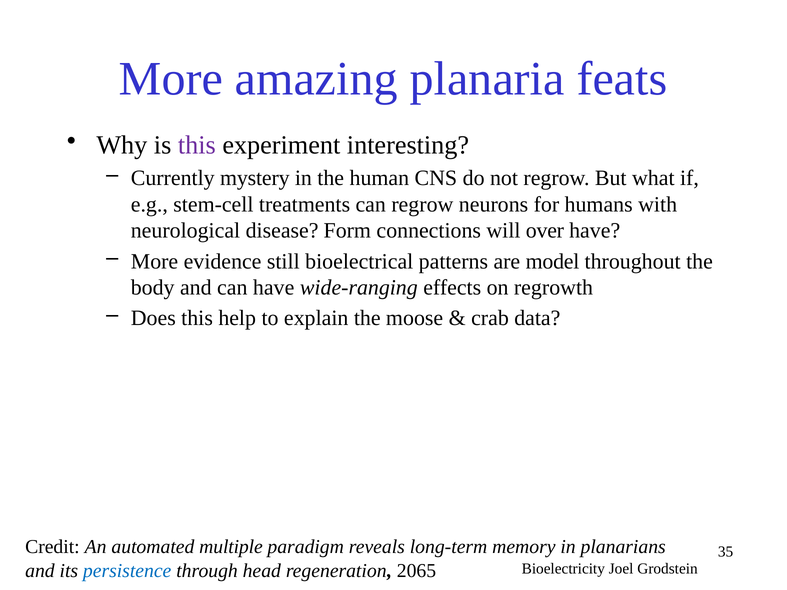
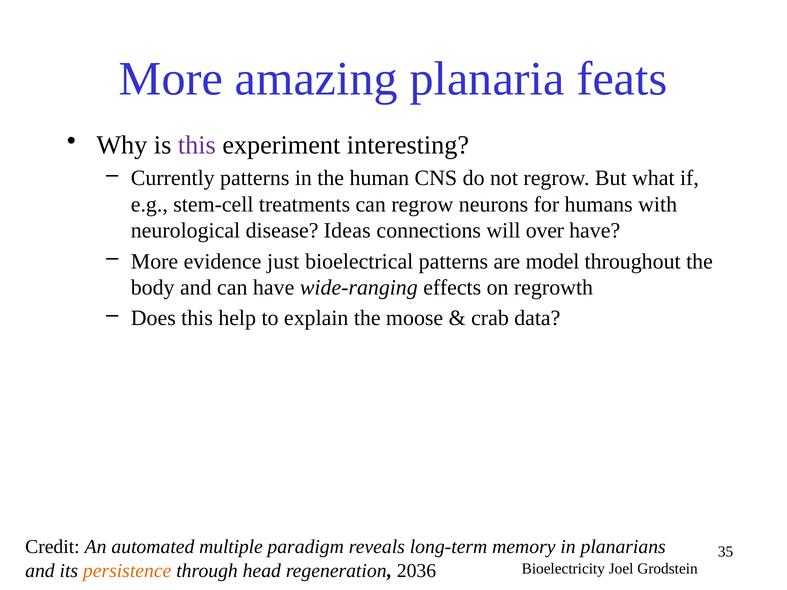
Currently mystery: mystery -> patterns (255, 178)
Form: Form -> Ideas (347, 231)
still: still -> just (283, 261)
persistence colour: blue -> orange (127, 571)
2065: 2065 -> 2036 (416, 571)
